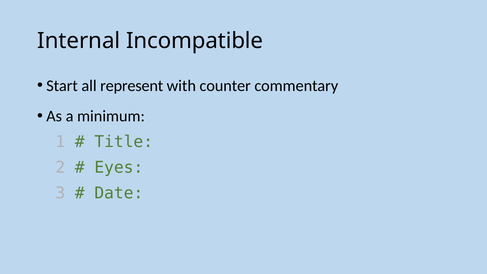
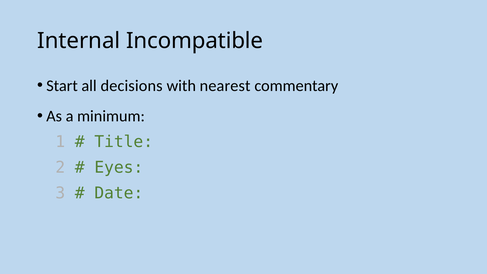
represent: represent -> decisions (132, 86)
counter: counter -> nearest (225, 86)
